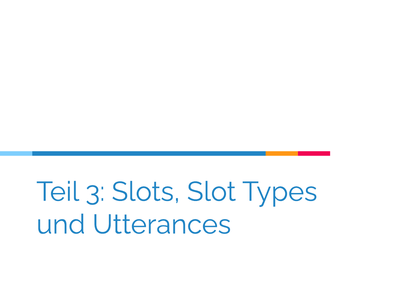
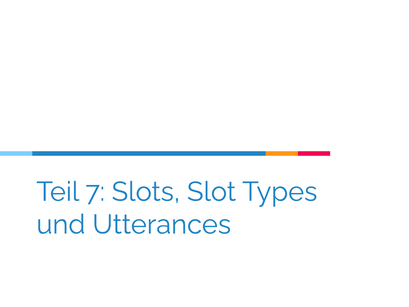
3: 3 -> 7 (95, 192)
